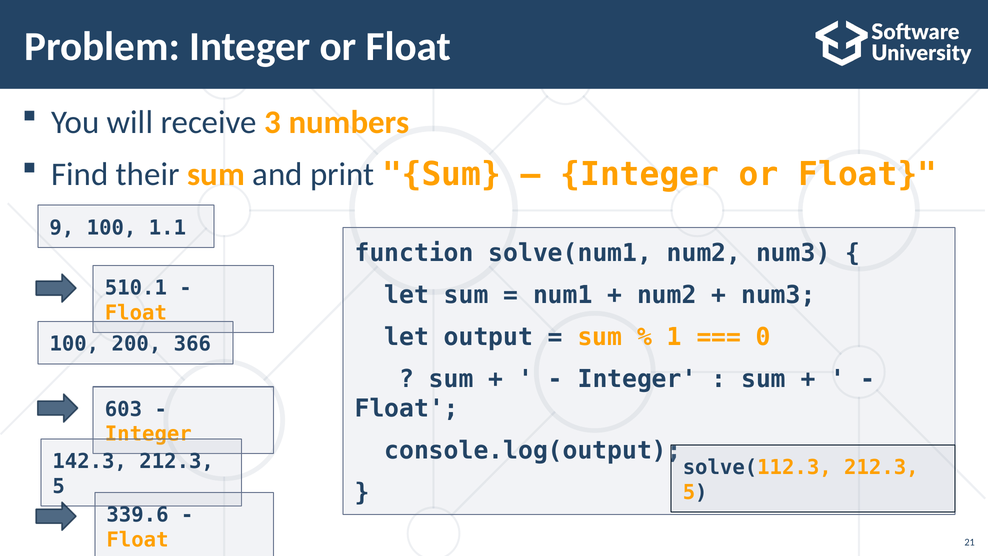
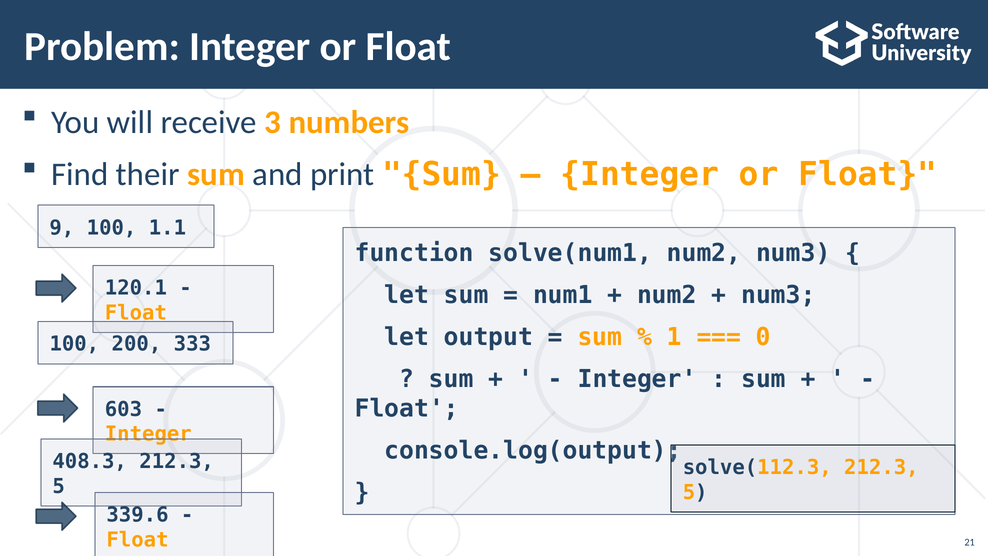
510.1: 510.1 -> 120.1 (136, 288)
366: 366 -> 333 (192, 344)
142.3: 142.3 -> 408.3 (90, 461)
